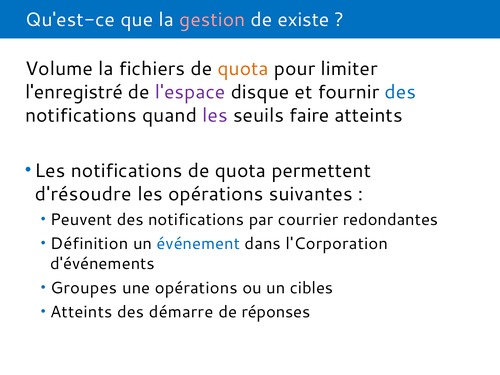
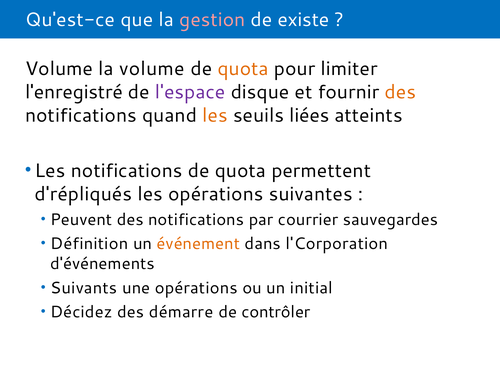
la fichiers: fichiers -> volume (152, 69)
des colour: blue -> orange (400, 92)
les colour: purple -> orange (215, 116)
faire: faire -> liées (309, 116)
d'résoudre: d'résoudre -> d'répliqués (83, 194)
redondantes: redondantes -> sauvegardes (391, 220)
événement colour: blue -> orange (198, 244)
Groupes: Groupes -> Suivants (84, 288)
cibles: cibles -> initial (311, 288)
Atteints: Atteints -> Décidez (81, 312)
réponses: réponses -> contrôler (276, 312)
